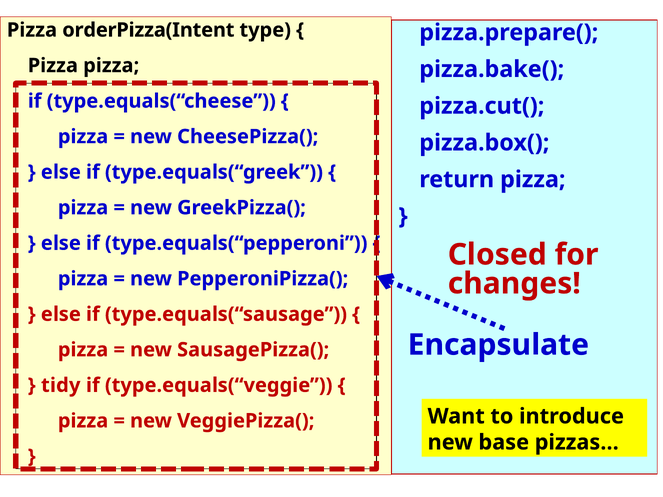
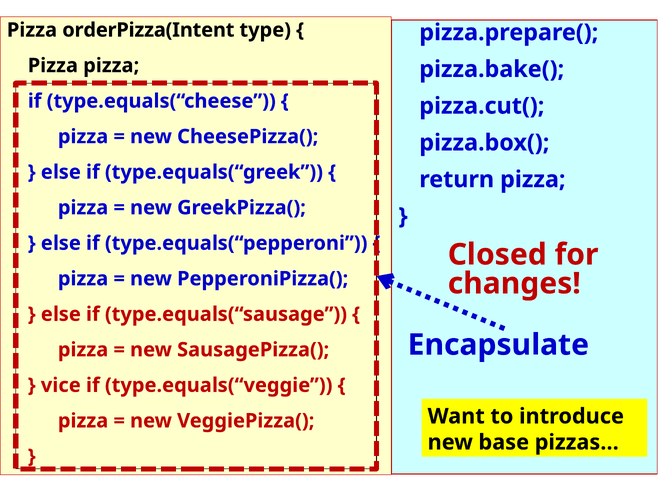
tidy: tidy -> vice (61, 385)
